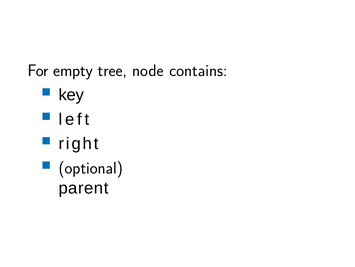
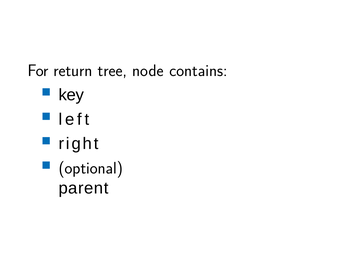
empty: empty -> return (73, 70)
